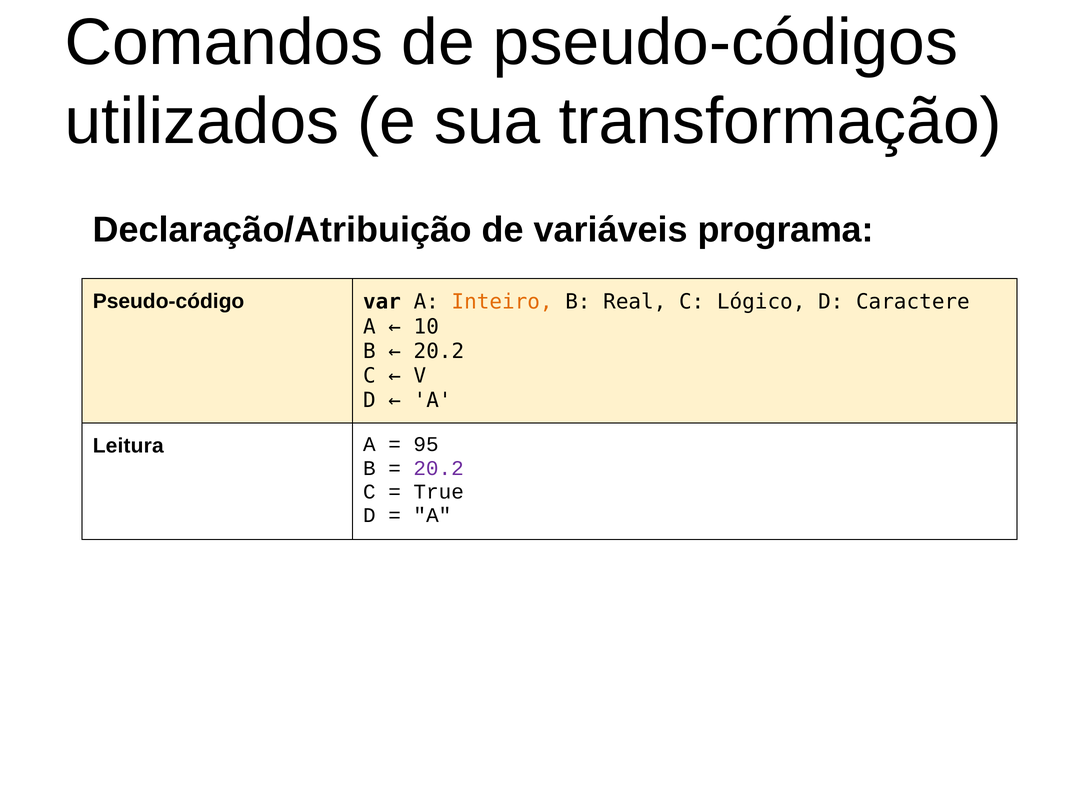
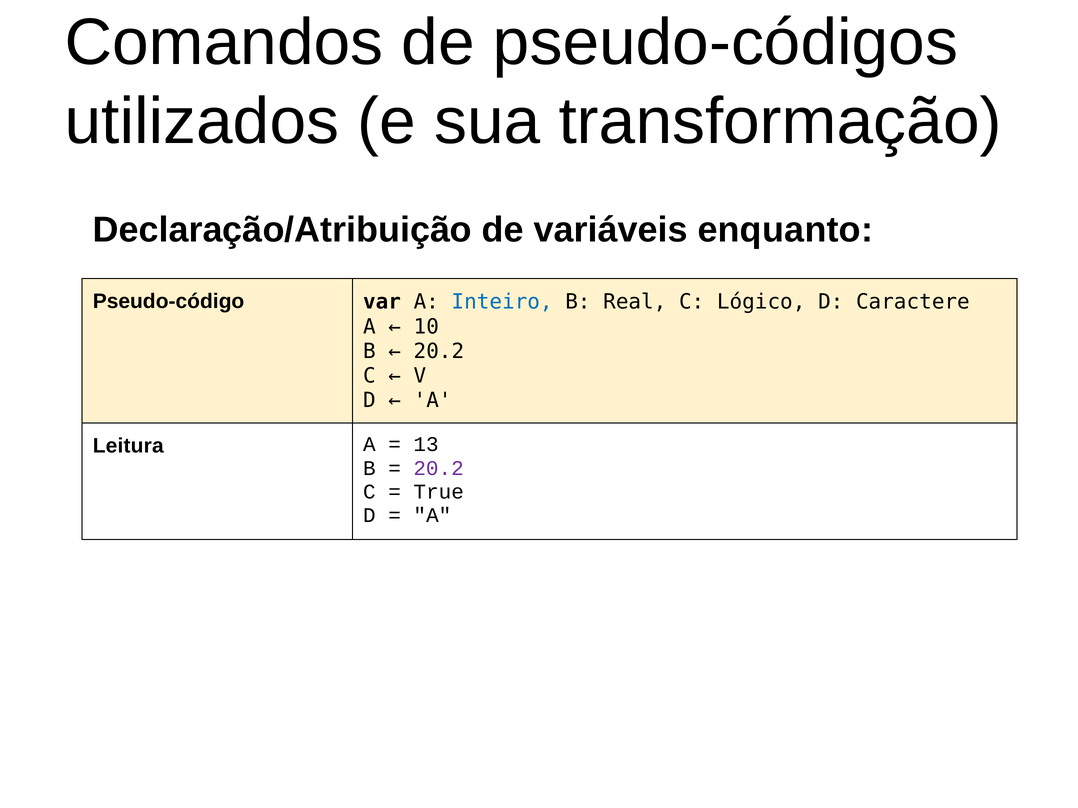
programa: programa -> enquanto (785, 230)
Inteiro colour: orange -> blue (502, 302)
95: 95 -> 13 (426, 445)
